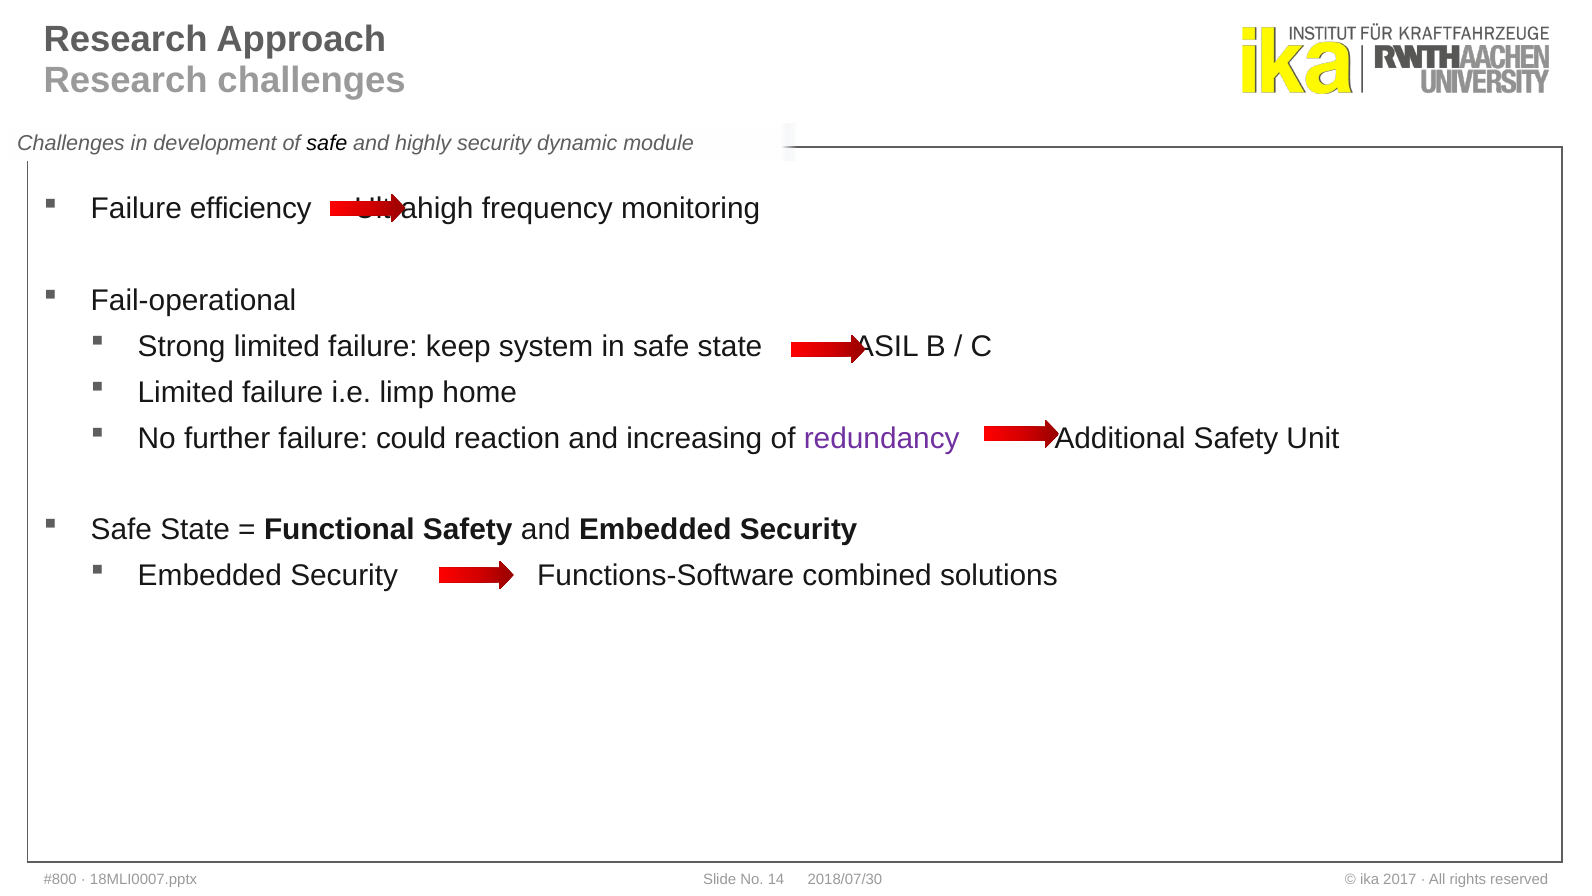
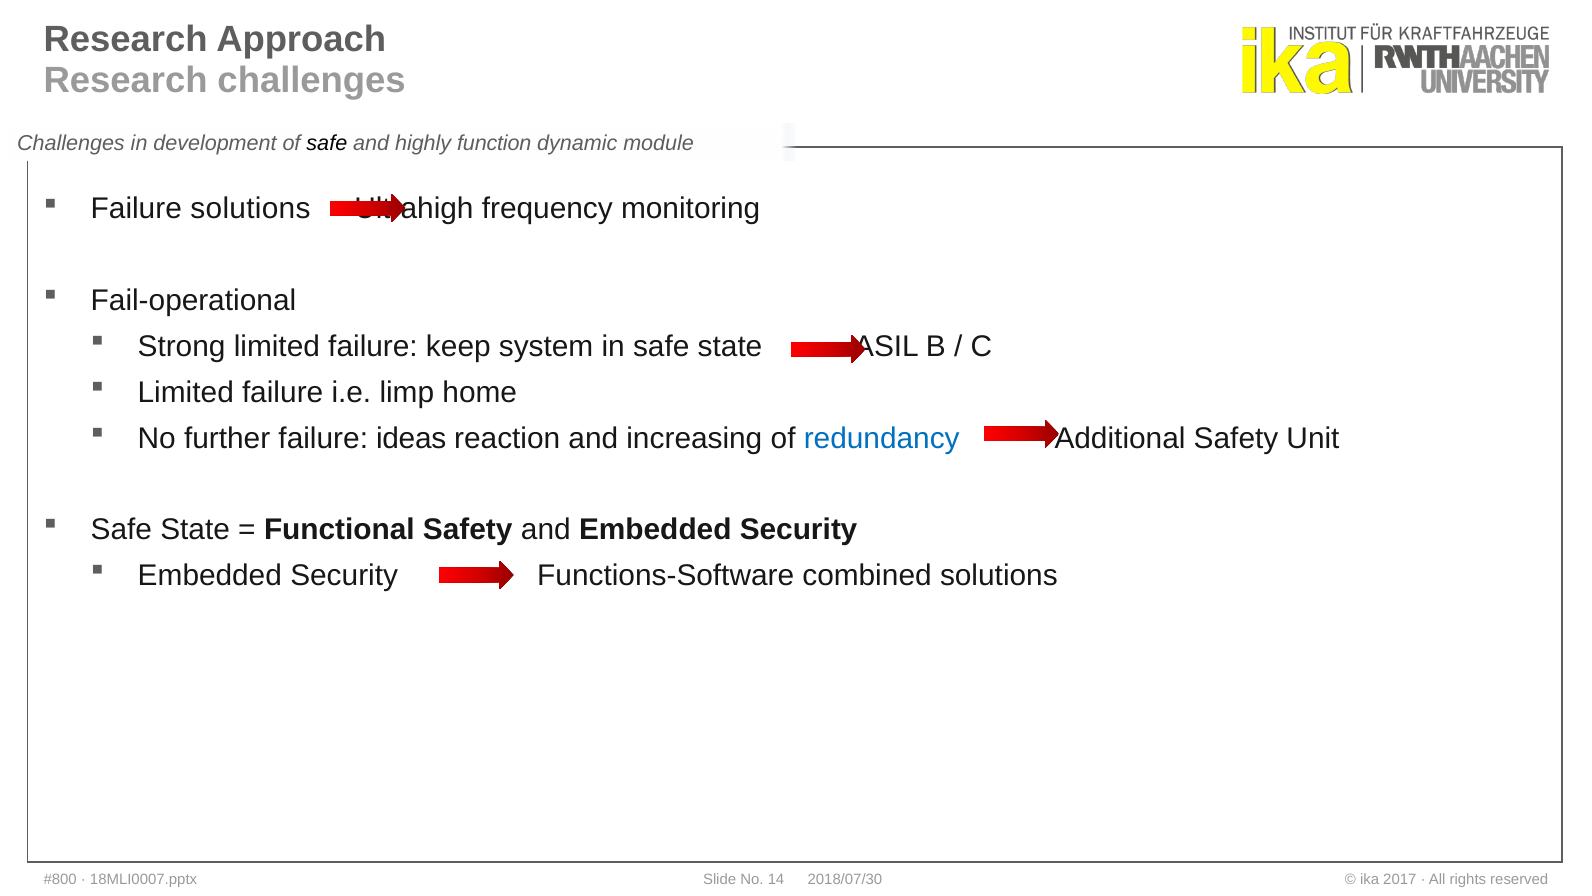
highly security: security -> function (494, 143)
Failure efficiency: efficiency -> solutions (250, 209)
could: could -> ideas (411, 438)
redundancy colour: purple -> blue (882, 438)
